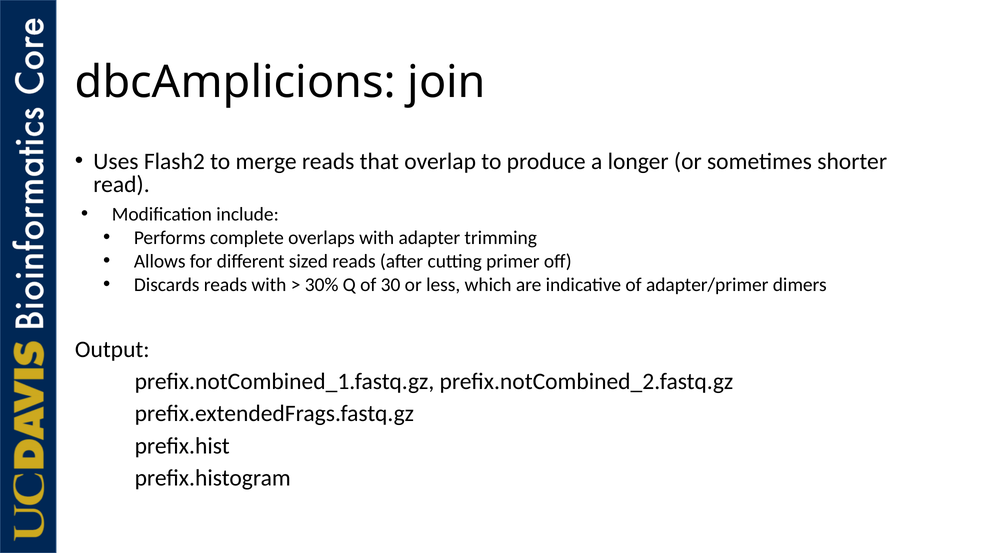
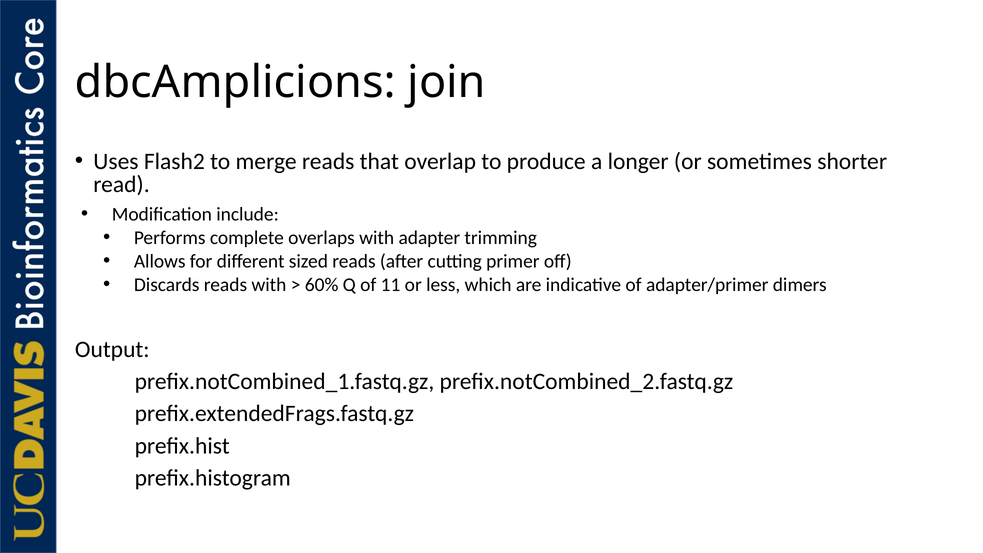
30%: 30% -> 60% (322, 285)
30: 30 -> 11 (391, 285)
